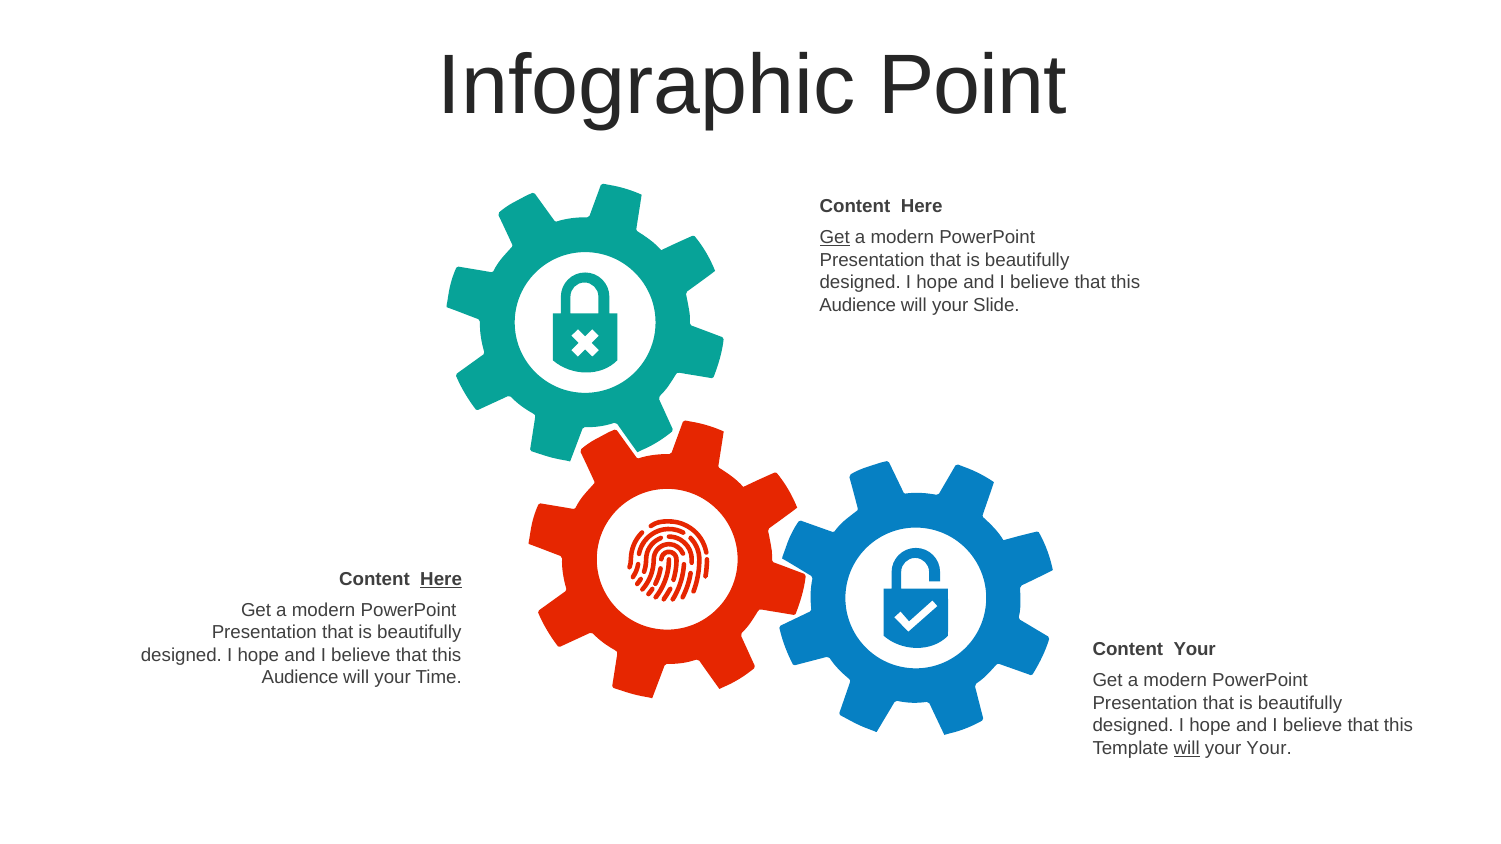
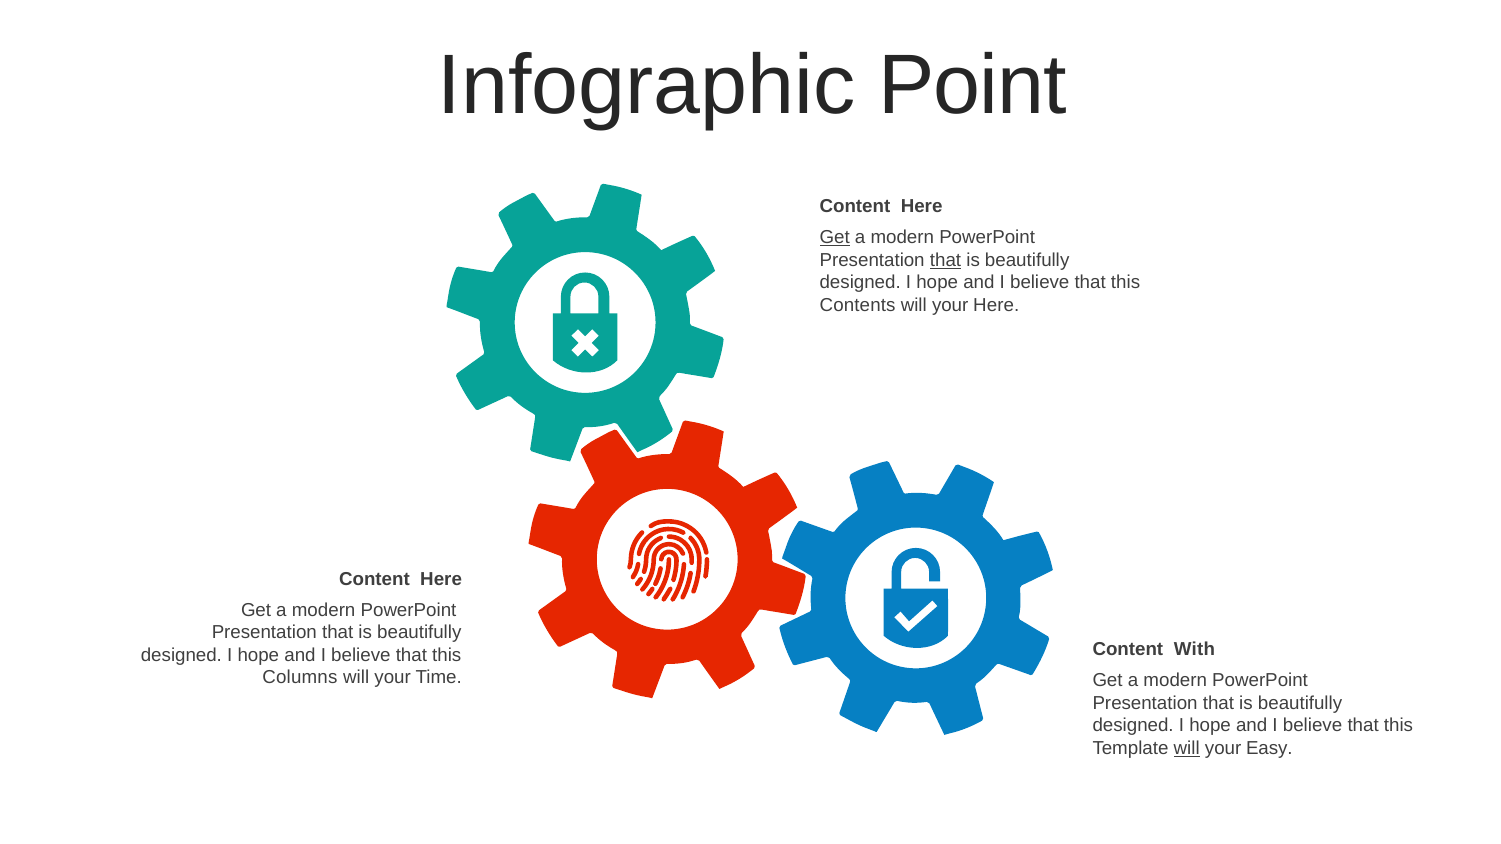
that underline: none -> present (946, 260)
Audience: Audience -> Contents (858, 305)
your Slide: Slide -> Here (996, 305)
Here underline: present -> none (441, 579)
Content Your: Your -> With (1194, 650)
Audience: Audience -> Columns (300, 678)
your Your: Your -> Easy (1269, 749)
